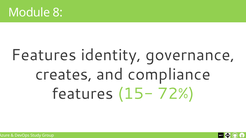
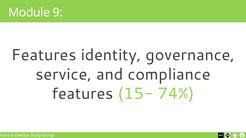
8: 8 -> 9 (58, 13)
creates: creates -> service (64, 74)
72%: 72% -> 74% (176, 94)
